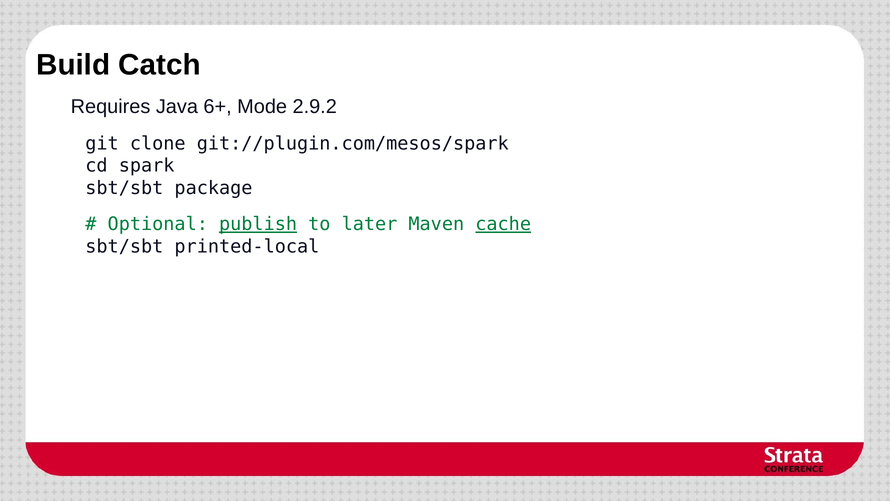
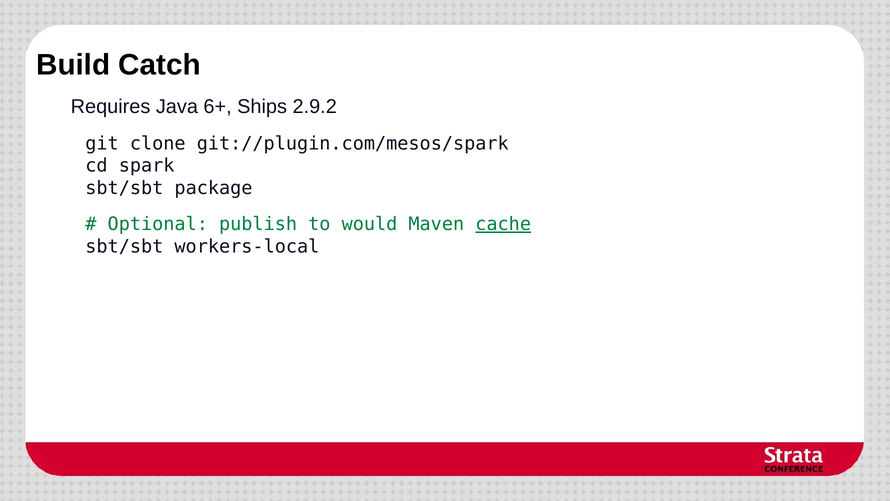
Mode: Mode -> Ships (262, 107)
publish underline: present -> none (258, 224)
later: later -> would (370, 224)
printed-local: printed-local -> workers-local (247, 246)
